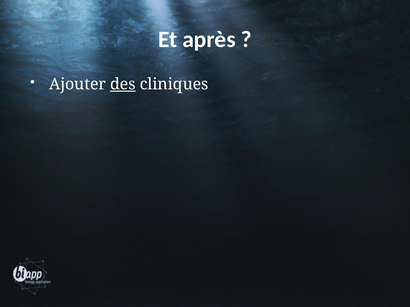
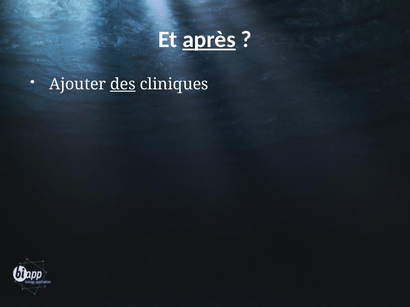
après underline: none -> present (209, 40)
